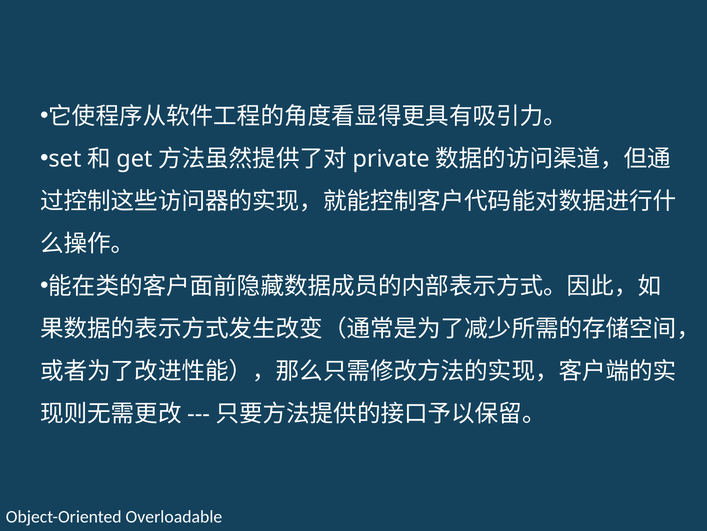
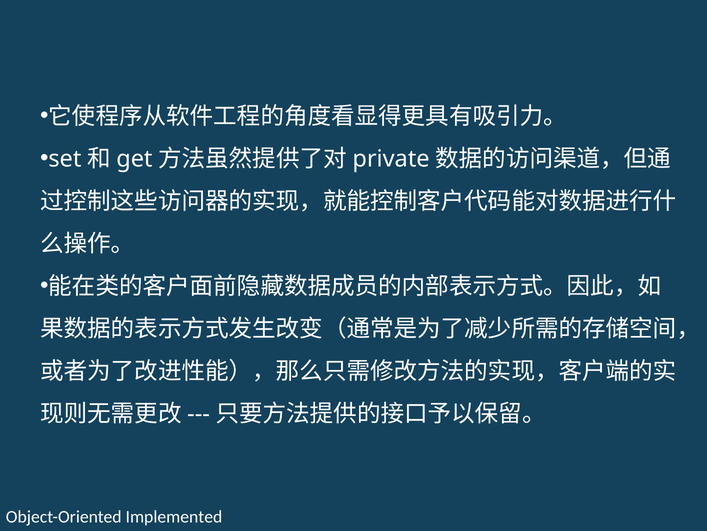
Overloadable: Overloadable -> Implemented (174, 516)
